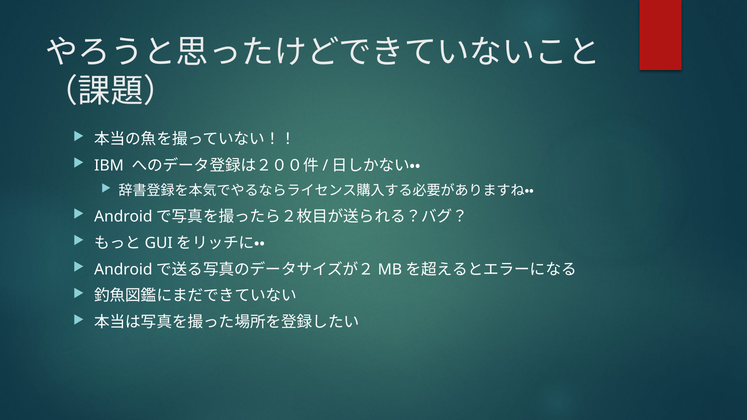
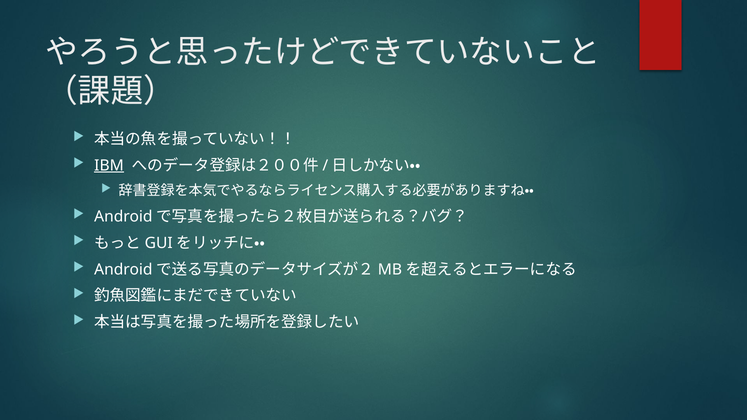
IBM underline: none -> present (109, 165)
